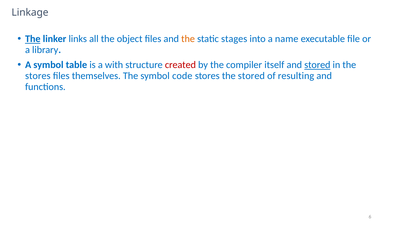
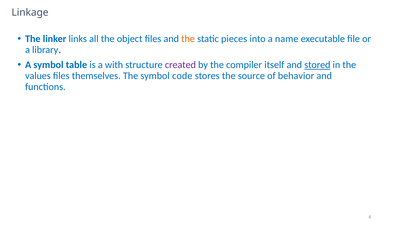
The underline: present -> none (33, 39)
stages: stages -> pieces (234, 39)
created colour: red -> purple (180, 65)
stores: stores -> values (38, 76)
the stored: stored -> source (251, 76)
resulting: resulting -> behavior (296, 76)
